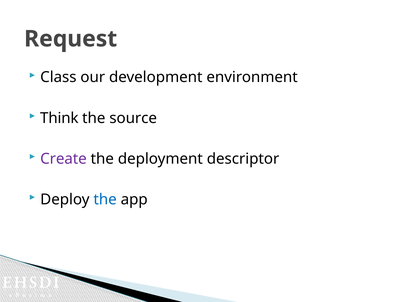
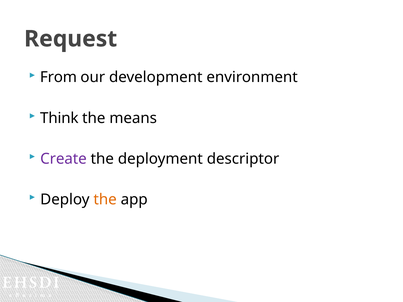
Class: Class -> From (58, 77)
source: source -> means (133, 118)
the colour: blue -> orange (105, 200)
